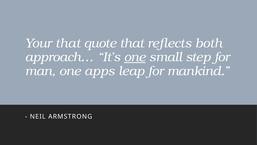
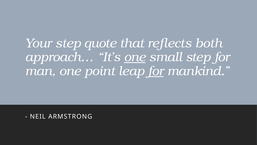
Your that: that -> step (68, 43)
apps: apps -> point (100, 71)
for underline: none -> present (156, 71)
